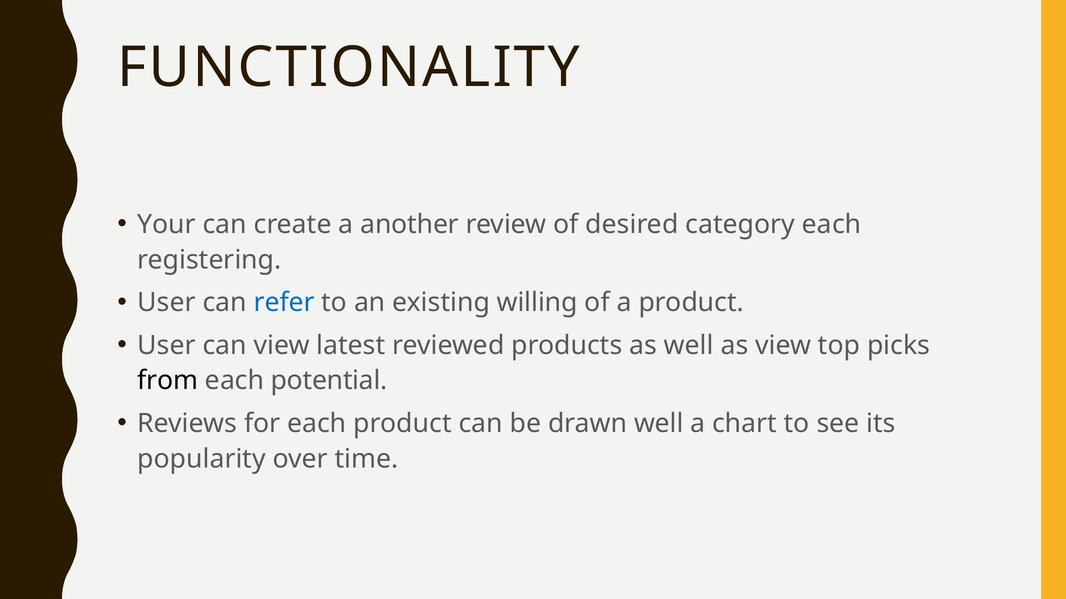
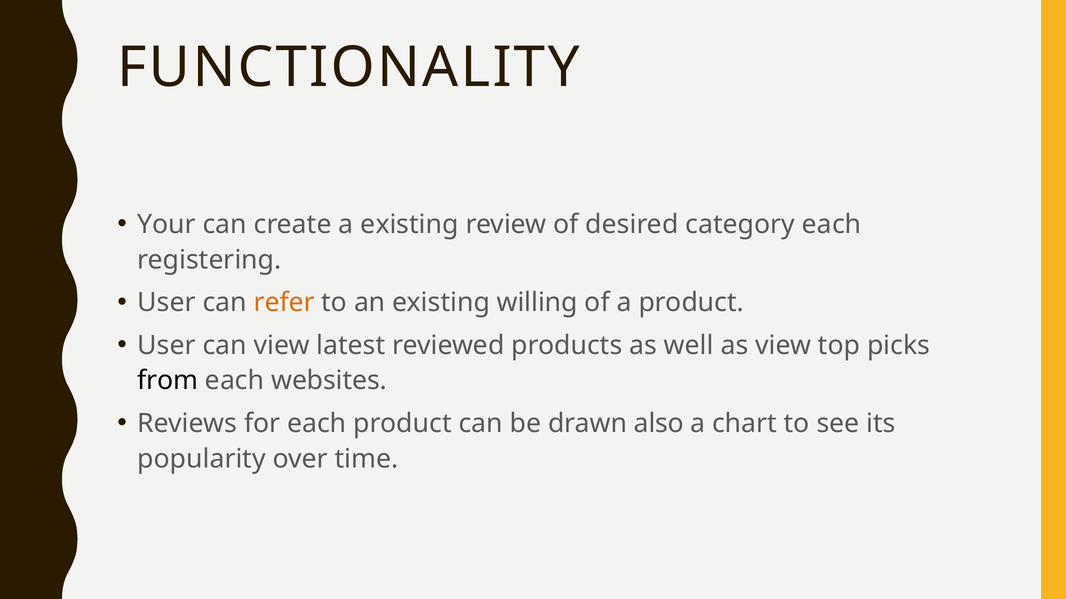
a another: another -> existing (410, 225)
refer colour: blue -> orange (284, 303)
potential: potential -> websites (329, 381)
drawn well: well -> also (659, 424)
